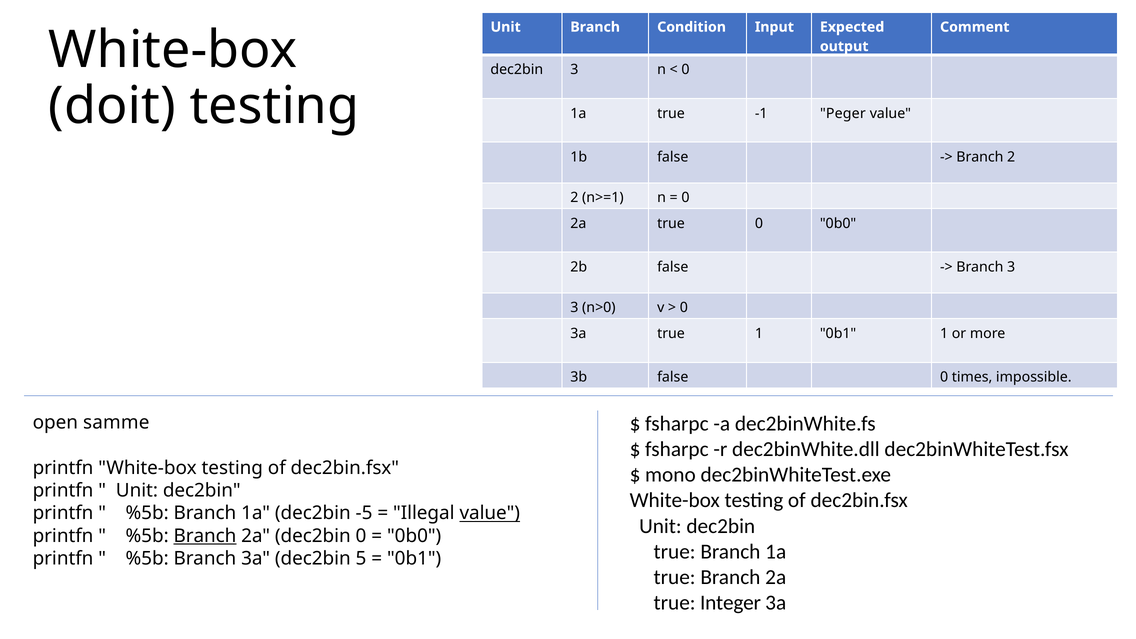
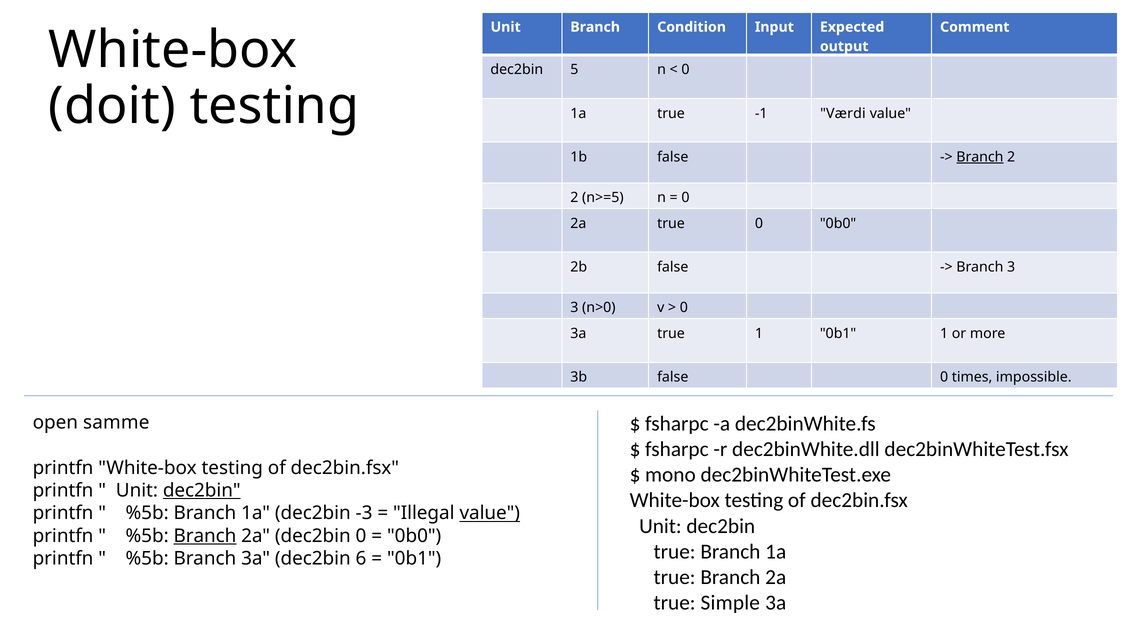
dec2bin 3: 3 -> 5 (574, 70)
Peger: Peger -> Værdi (843, 113)
Branch underline: none -> present (980, 157)
n>=1: n>=1 -> n>=5 (603, 198)
dec2bin underline: none -> present (202, 490)
-5: -5 -> -3 (364, 513)
5: 5 -> 6 (361, 559)
Integer: Integer -> Simple (730, 603)
